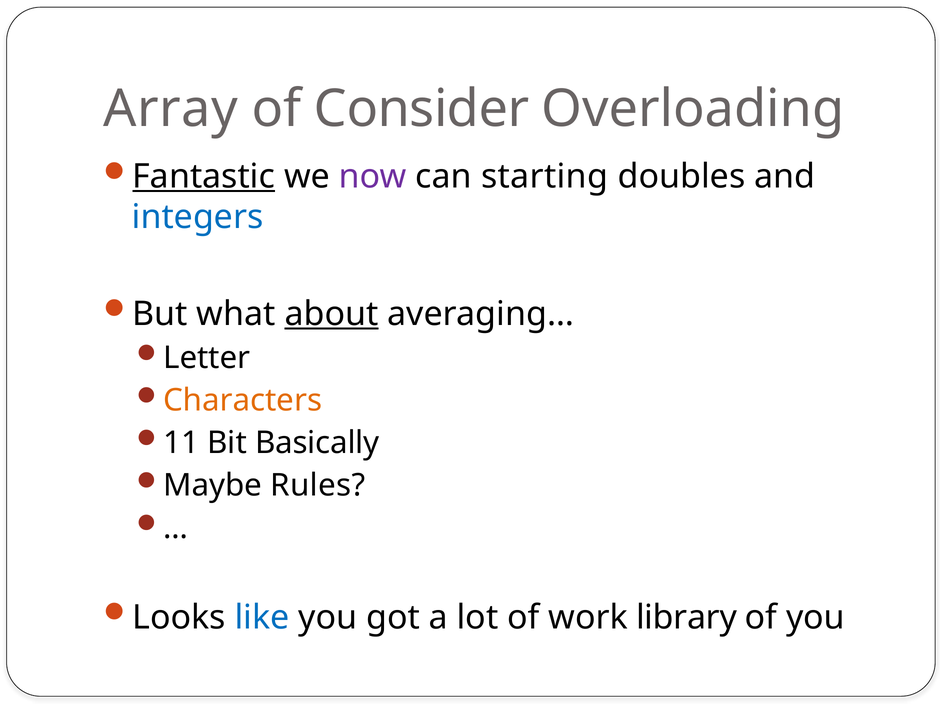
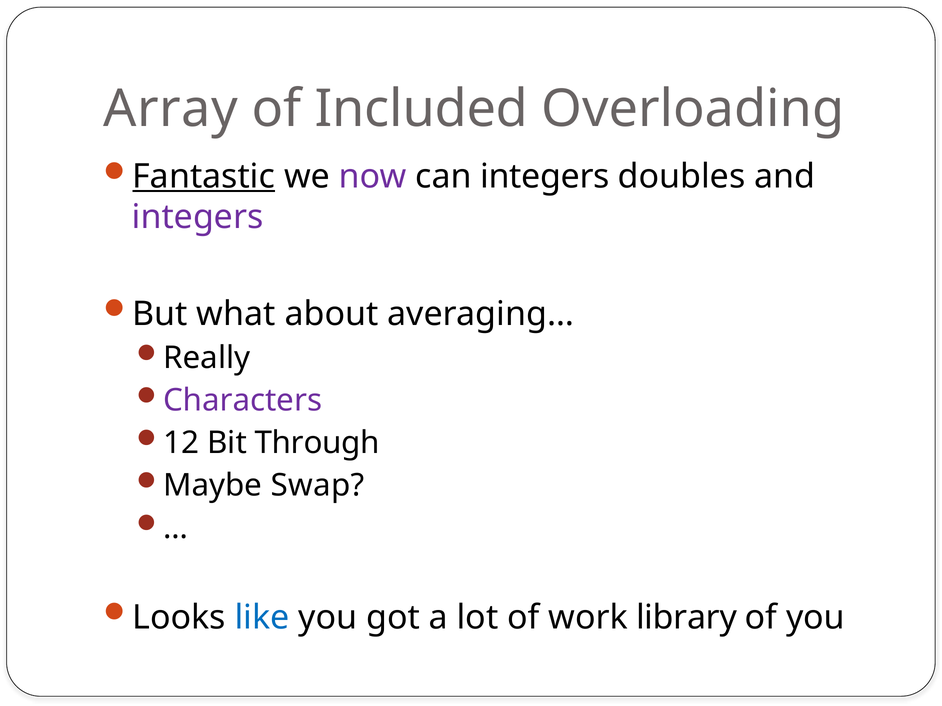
Consider: Consider -> Included (421, 109)
can starting: starting -> integers (545, 177)
integers colour: blue -> purple (198, 217)
about underline: present -> none (332, 314)
Letter: Letter -> Really (207, 358)
Characters colour: orange -> purple (243, 401)
11: 11 -> 12 (181, 443)
Basically: Basically -> Through (317, 443)
Rules: Rules -> Swap (318, 486)
